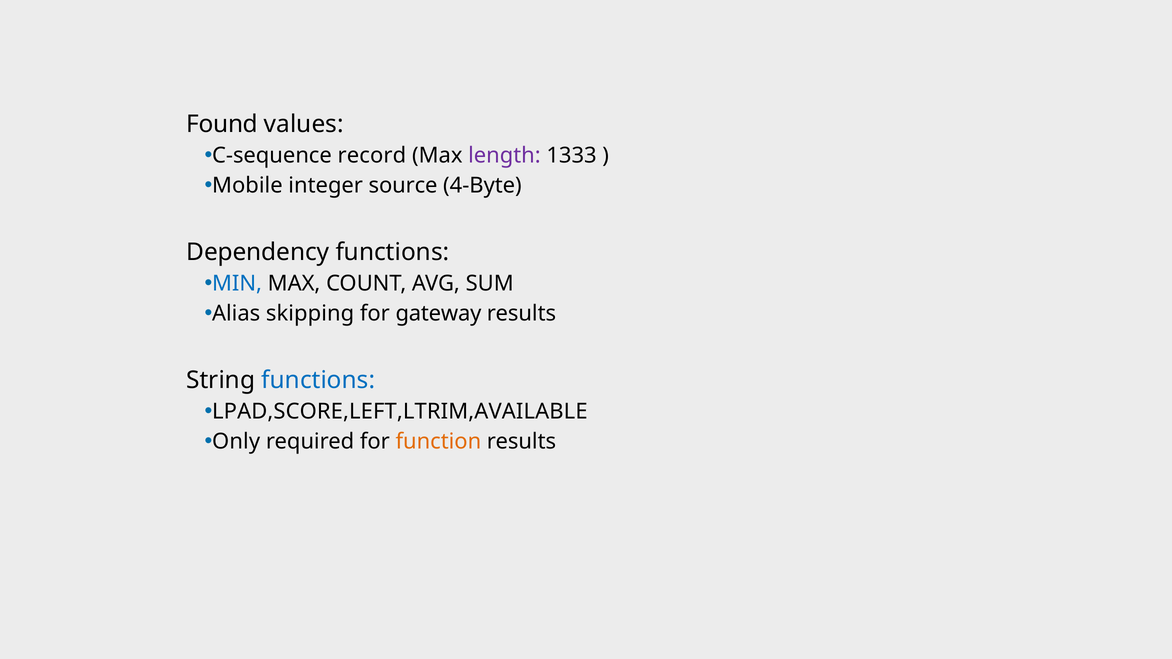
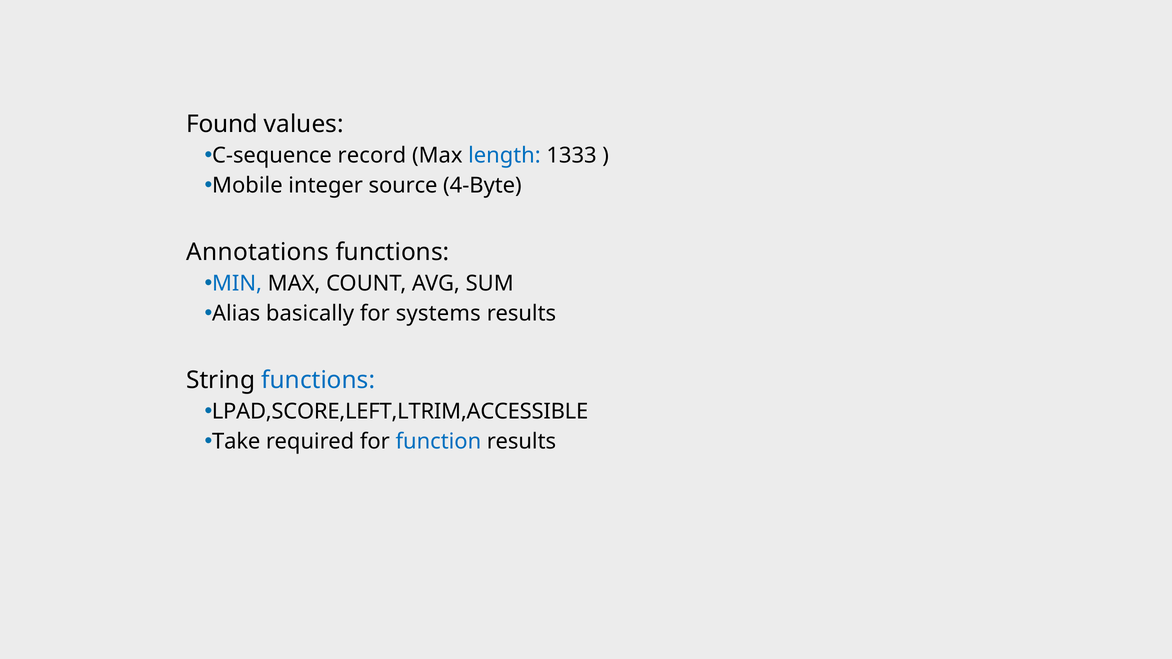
length colour: purple -> blue (504, 156)
Dependency: Dependency -> Annotations (258, 252)
skipping: skipping -> basically (310, 313)
gateway: gateway -> systems (438, 313)
LPAD,SCORE,LEFT,LTRIM,AVAILABLE: LPAD,SCORE,LEFT,LTRIM,AVAILABLE -> LPAD,SCORE,LEFT,LTRIM,ACCESSIBLE (400, 412)
Only: Only -> Take (236, 442)
function colour: orange -> blue (438, 442)
